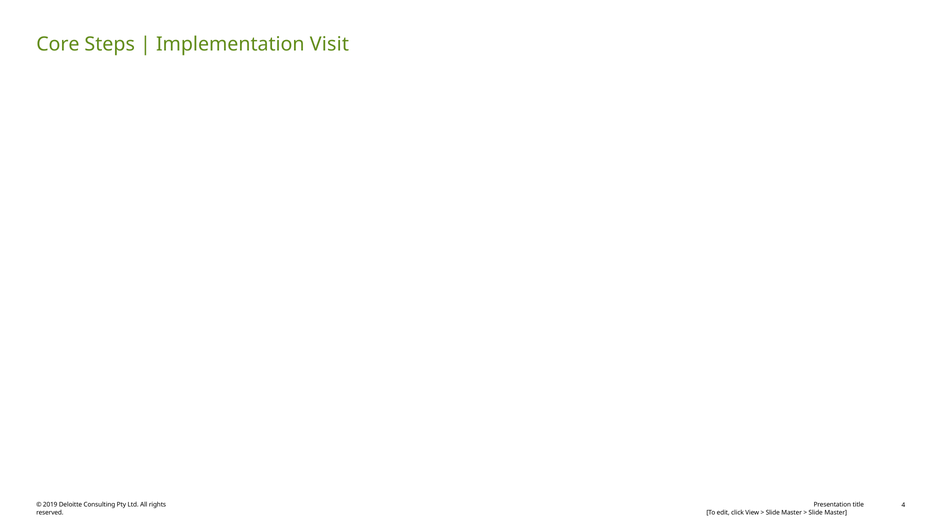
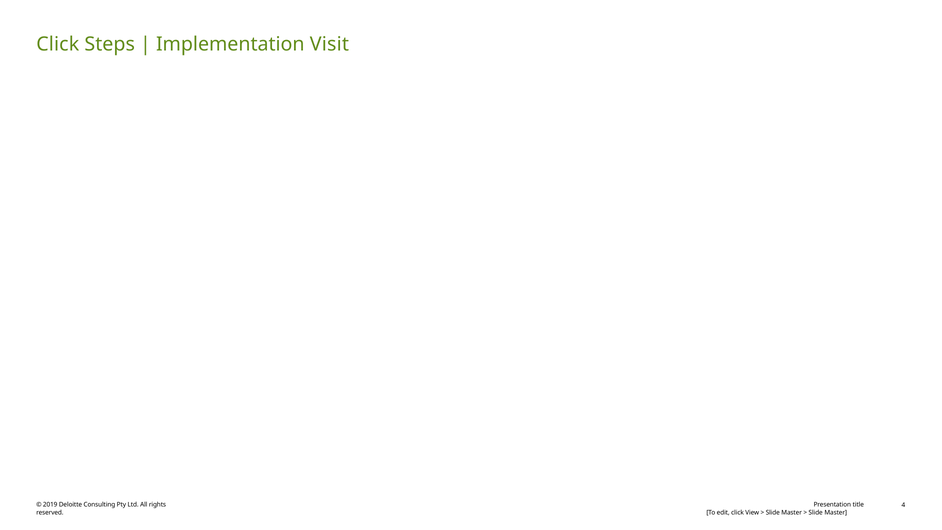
Core: Core -> Click (58, 44)
